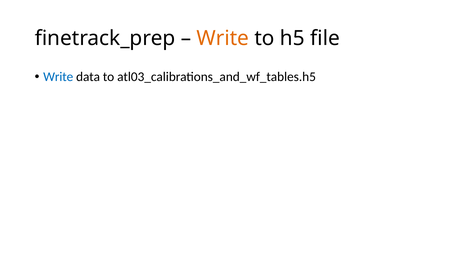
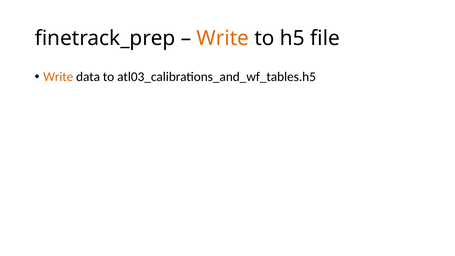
Write colour: blue -> orange (58, 77)
